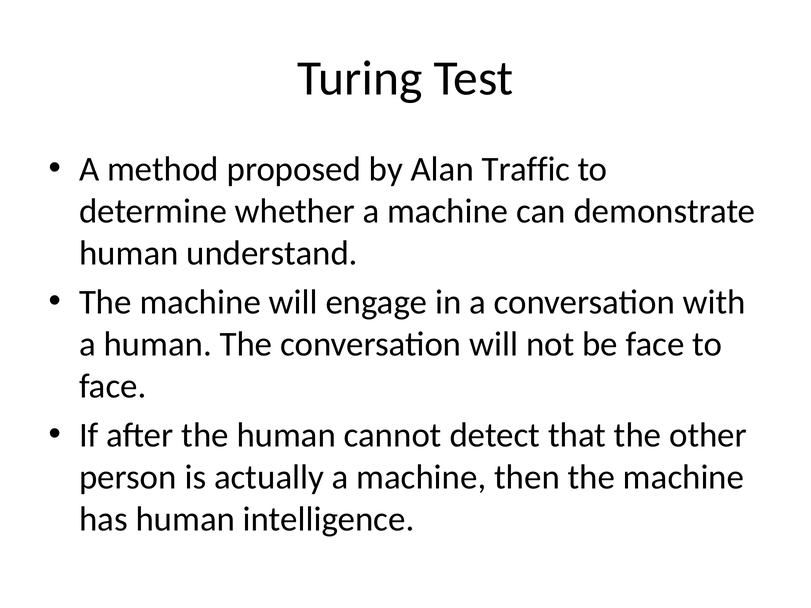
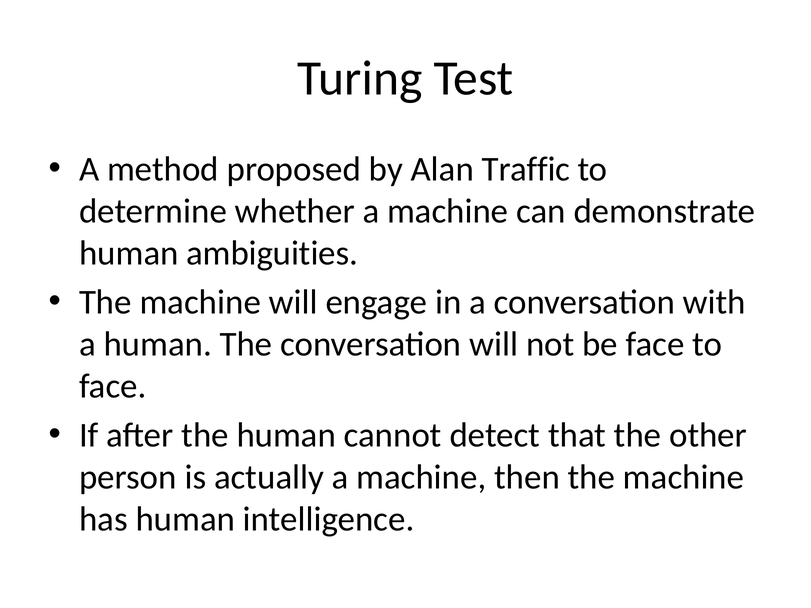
understand: understand -> ambiguities (272, 253)
